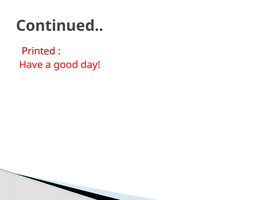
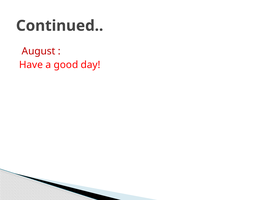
Printed: Printed -> August (39, 51)
